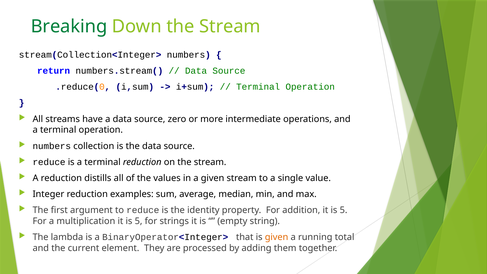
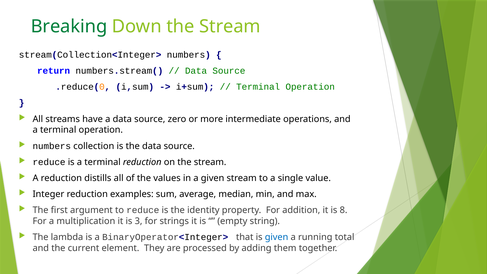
addition it is 5: 5 -> 8 (344, 210)
multiplication it is 5: 5 -> 3 (139, 221)
given colour: orange -> blue (277, 237)
